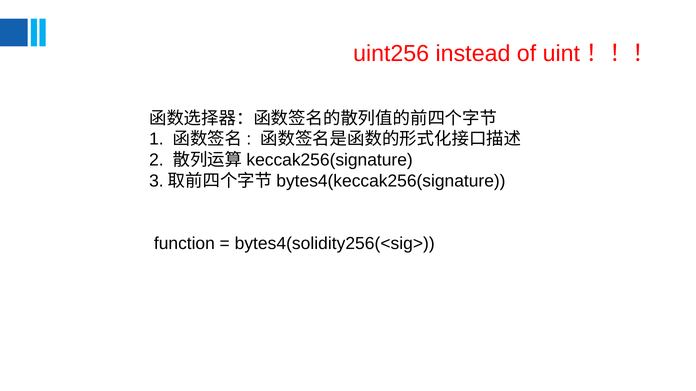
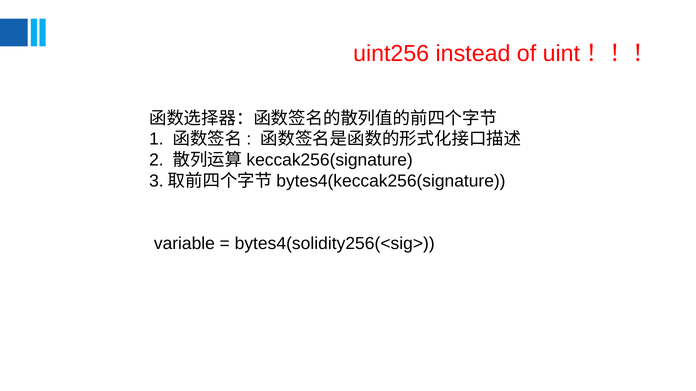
function: function -> variable (184, 244)
